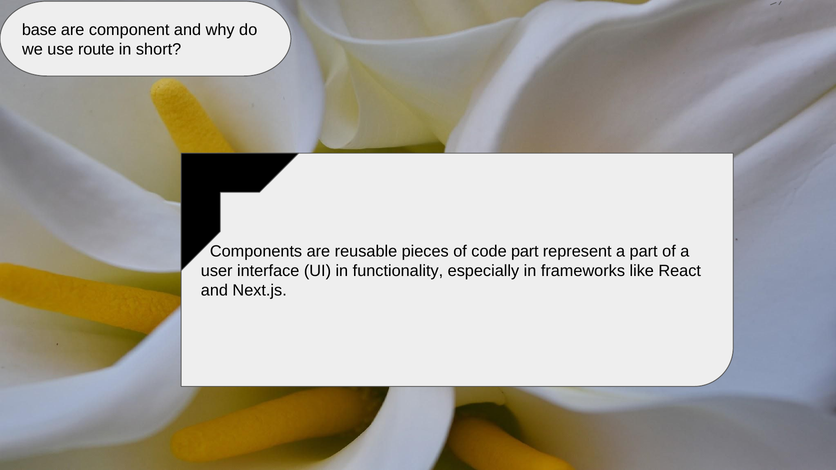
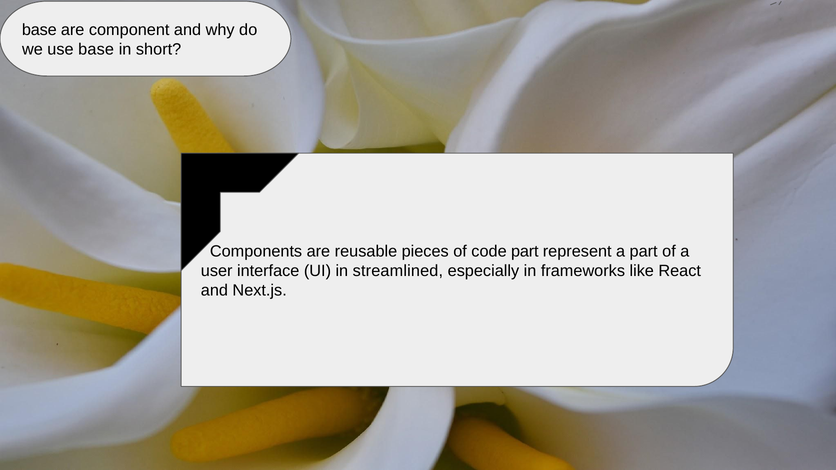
use route: route -> base (96, 50)
functionality: functionality -> streamlined (398, 271)
